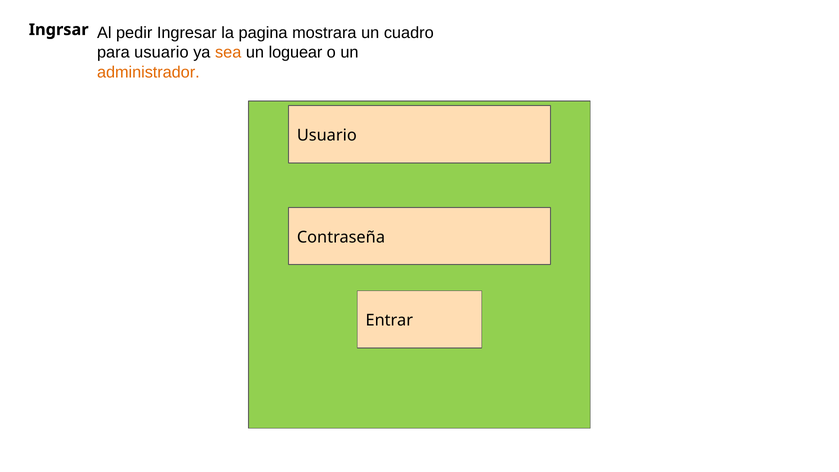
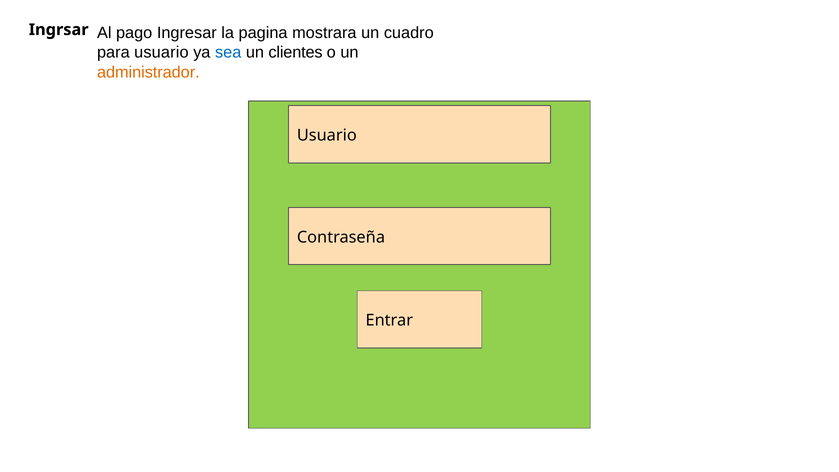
pedir: pedir -> pago (134, 33)
sea colour: orange -> blue (228, 53)
loguear: loguear -> clientes (296, 53)
